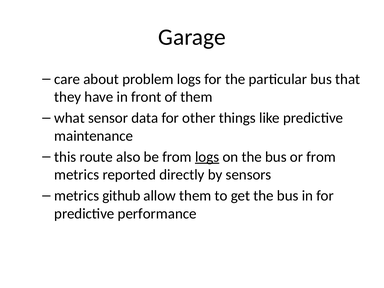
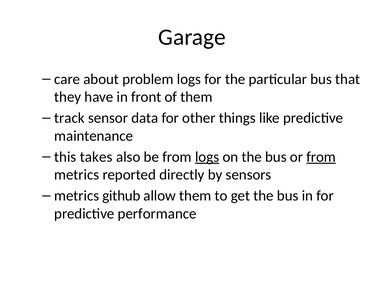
what: what -> track (69, 118)
route: route -> takes (96, 157)
from underline: none -> present (321, 157)
